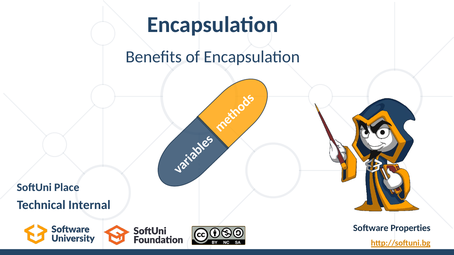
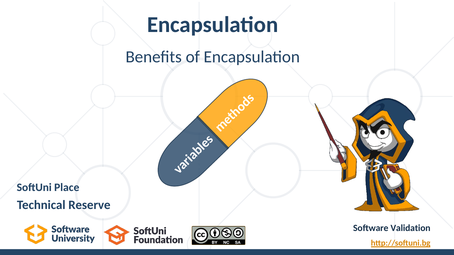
Internal: Internal -> Reserve (89, 205)
Properties: Properties -> Validation (410, 228)
